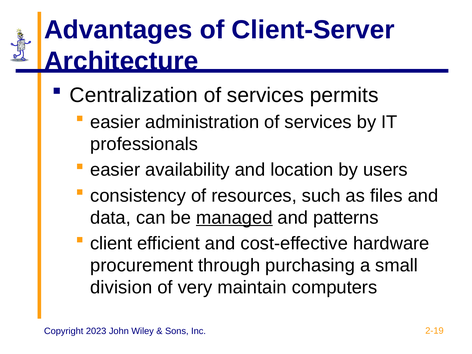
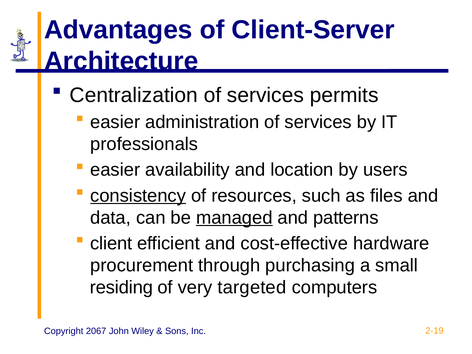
consistency underline: none -> present (138, 196)
division: division -> residing (121, 287)
maintain: maintain -> targeted (252, 287)
2023: 2023 -> 2067 (96, 331)
